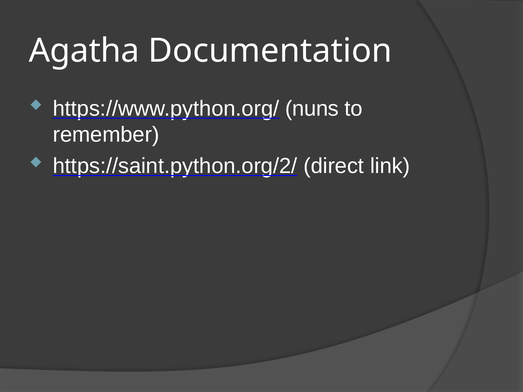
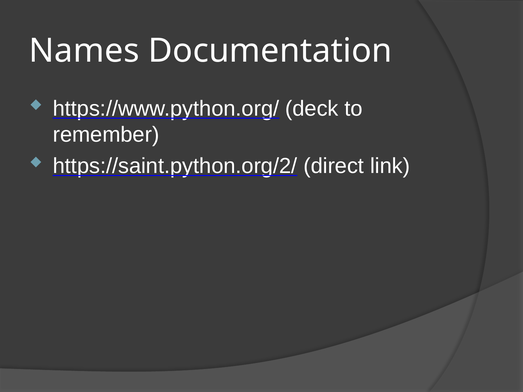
Agatha: Agatha -> Names (84, 51)
nuns: nuns -> deck (312, 109)
